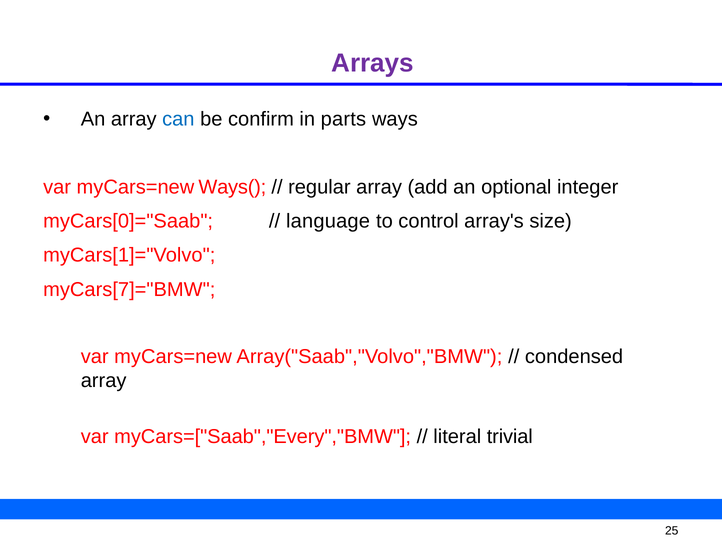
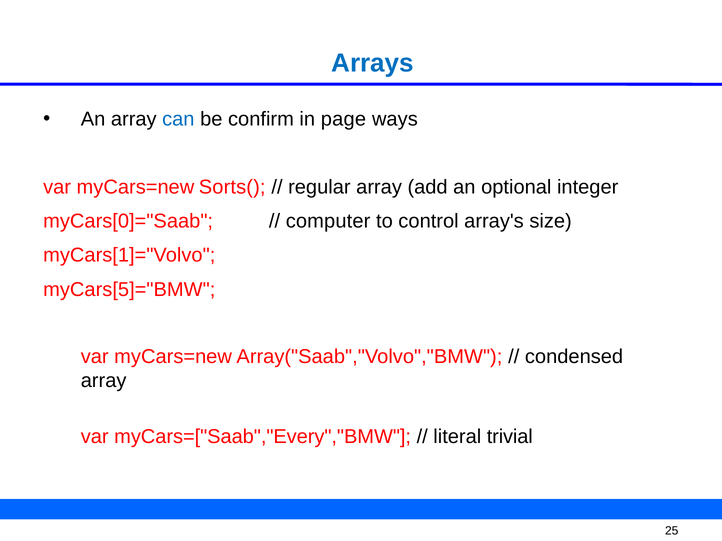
Arrays colour: purple -> blue (373, 63)
parts: parts -> page (343, 119)
Ways(: Ways( -> Sorts( (232, 187)
language: language -> computer (328, 222)
myCars[7]="BMW: myCars[7]="BMW -> myCars[5]="BMW (129, 290)
